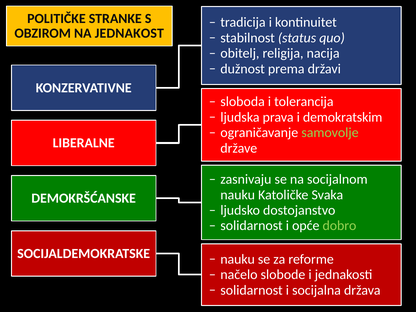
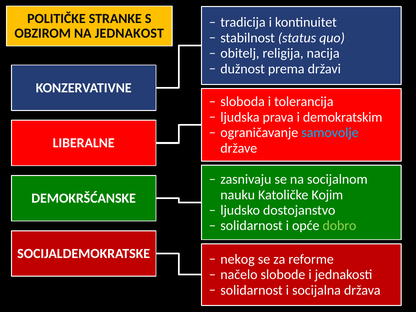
samovolje colour: light green -> light blue (330, 133)
Svaka: Svaka -> Kojim (327, 195)
nauku: nauku -> nekog (238, 259)
